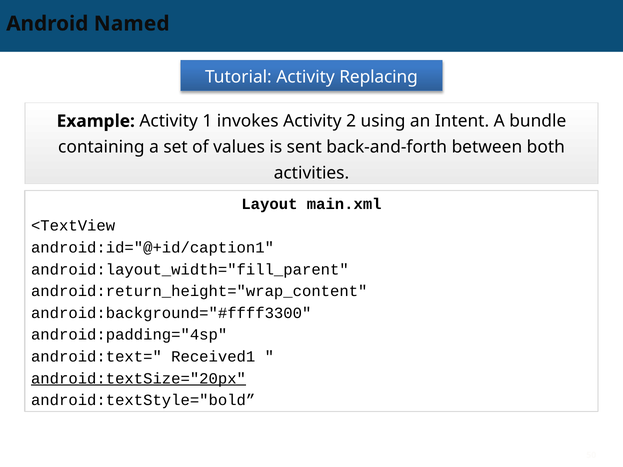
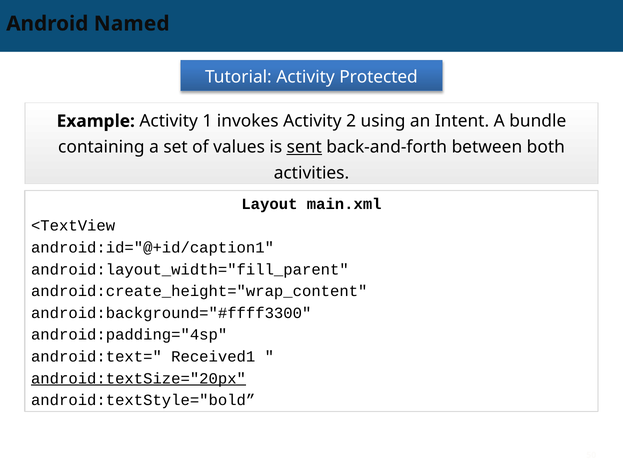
Replacing: Replacing -> Protected (379, 77)
sent underline: none -> present (304, 147)
android:return_height="wrap_content: android:return_height="wrap_content -> android:create_height="wrap_content (199, 291)
